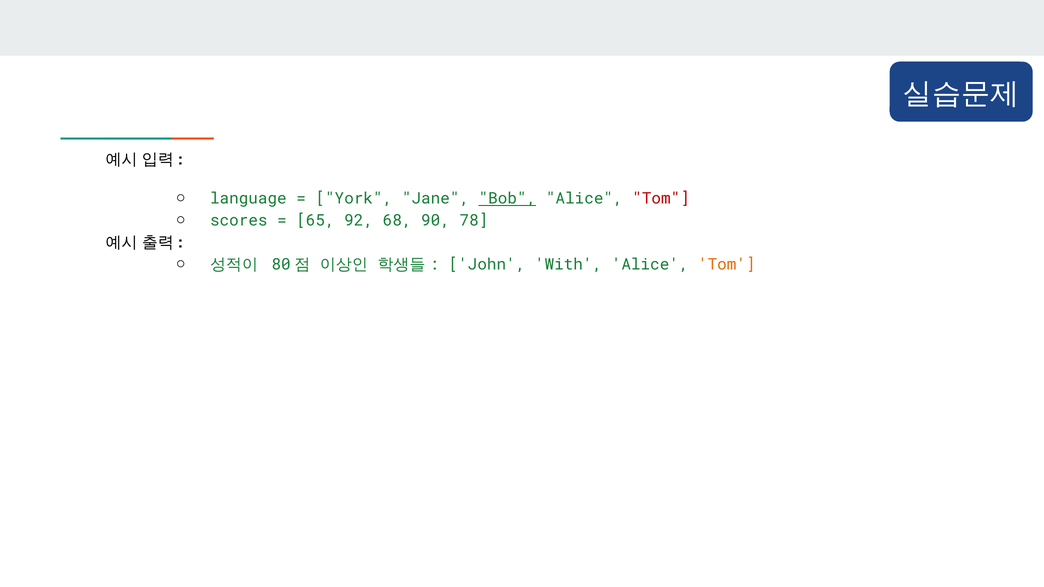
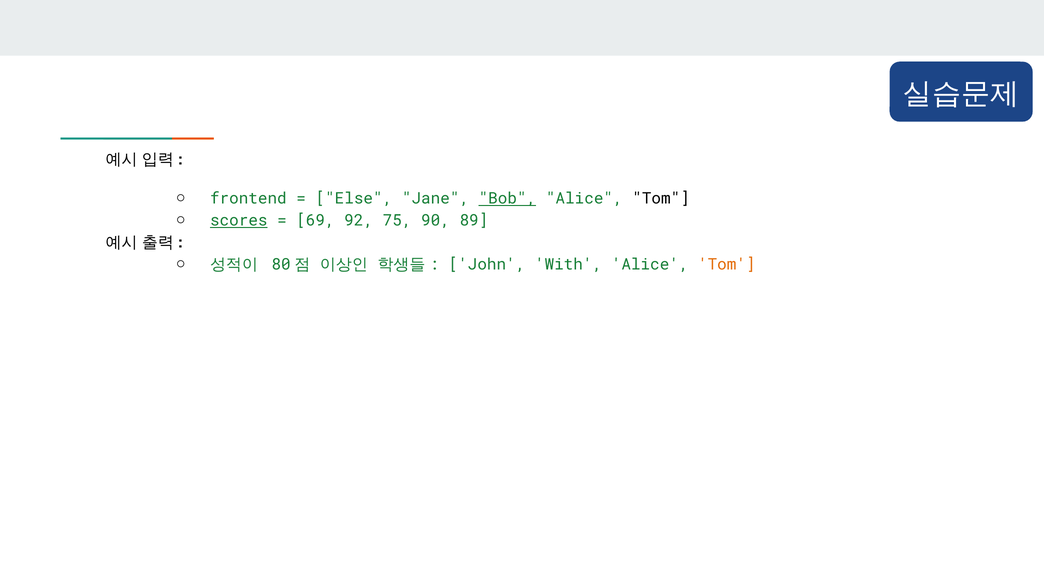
language: language -> frontend (248, 199)
York: York -> Else (354, 199)
Tom colour: red -> black (661, 199)
scores underline: none -> present (239, 221)
65: 65 -> 69 (315, 221)
68: 68 -> 75 (397, 221)
78: 78 -> 89 (474, 221)
